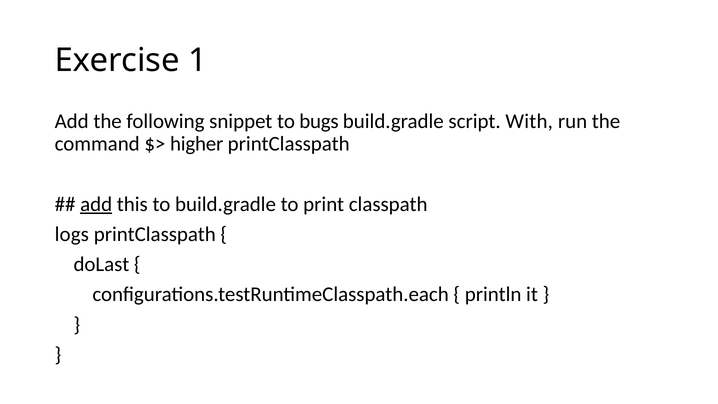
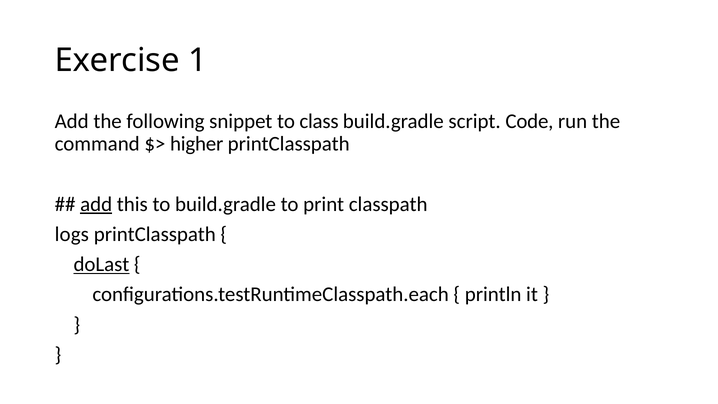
bugs: bugs -> class (319, 121)
With: With -> Code (529, 121)
doLast underline: none -> present (101, 264)
